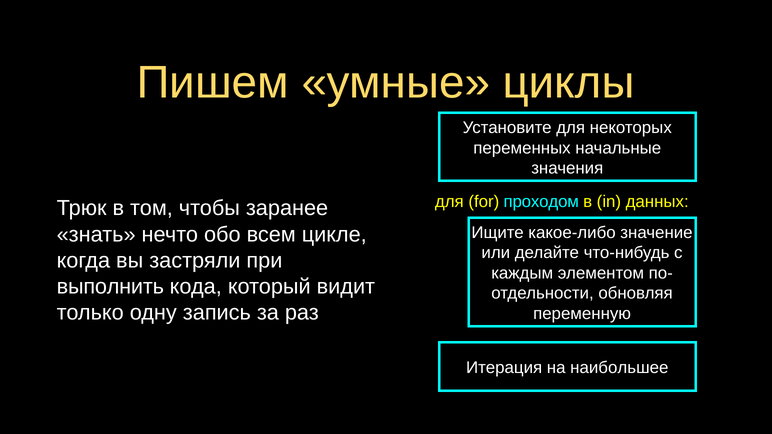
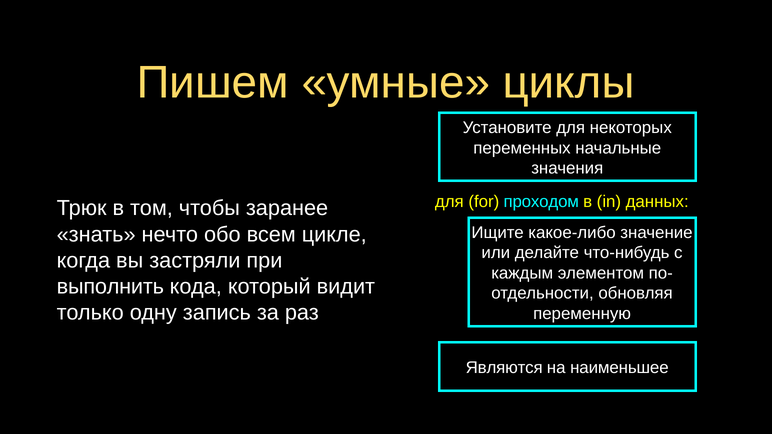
Итерация: Итерация -> Являются (504, 368)
наибольшее: наибольшее -> наименьшее (619, 368)
